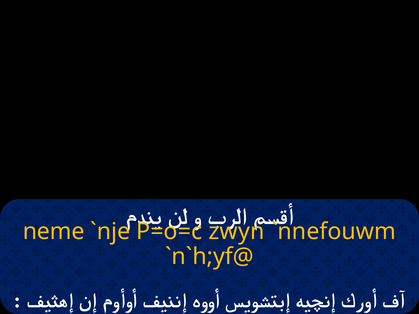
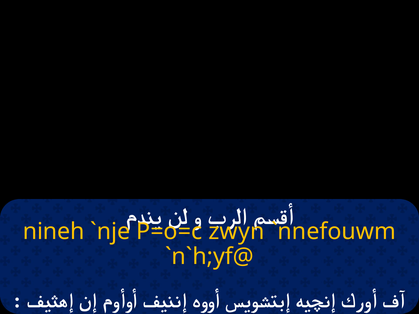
neme: neme -> nineh (54, 232)
